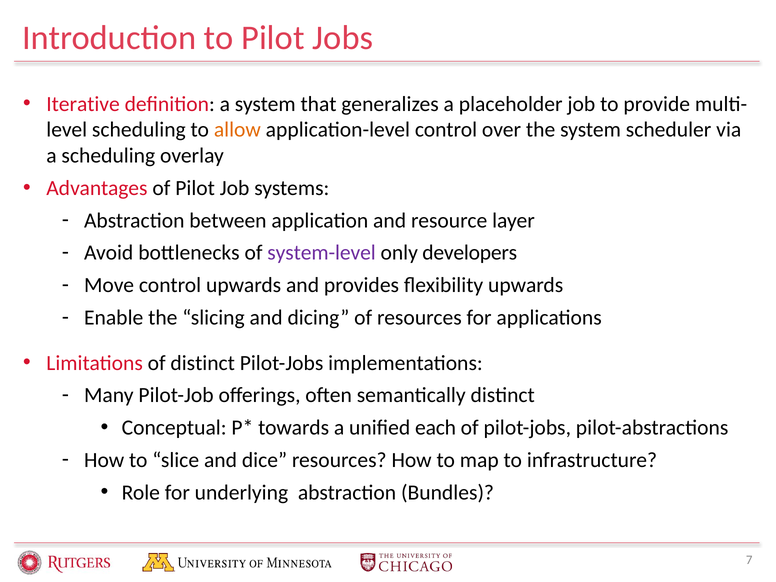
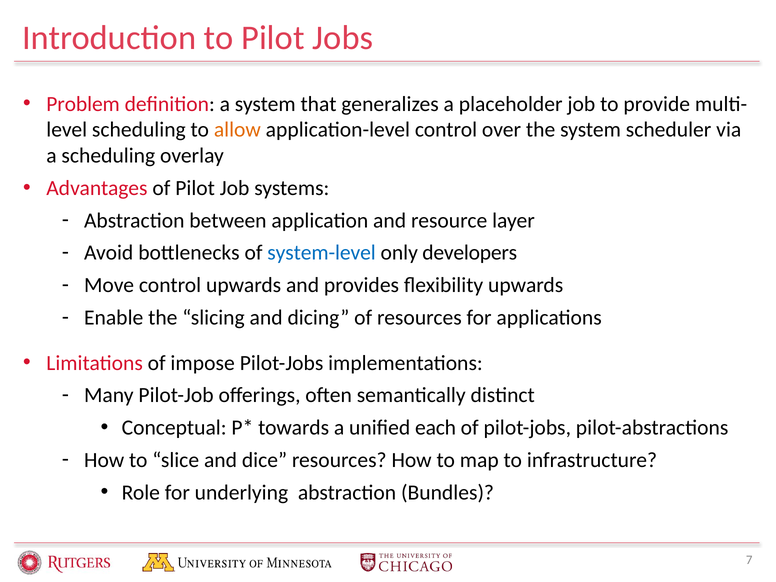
Iterative: Iterative -> Problem (83, 104)
system-level colour: purple -> blue (322, 253)
of distinct: distinct -> impose (203, 363)
